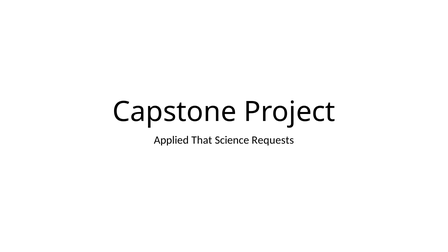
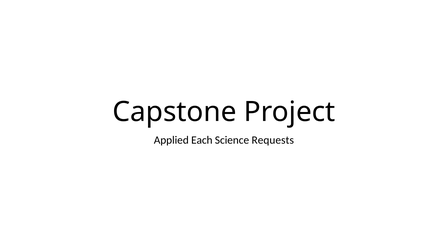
That: That -> Each (202, 140)
